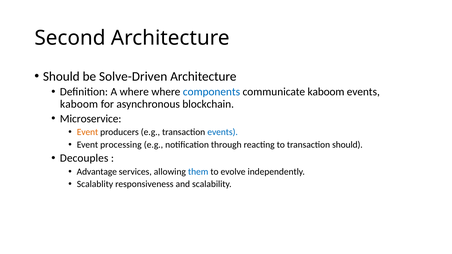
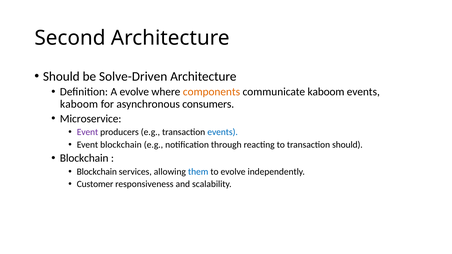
A where: where -> evolve (134, 92)
components colour: blue -> orange (212, 92)
blockchain: blockchain -> consumers (208, 104)
Event colour: orange -> purple (87, 132)
Event processing: processing -> blockchain (121, 145)
Decouples: Decouples -> Blockchain (84, 158)
Advantage: Advantage -> Blockchain (97, 172)
Scalablity: Scalablity -> Customer (95, 184)
